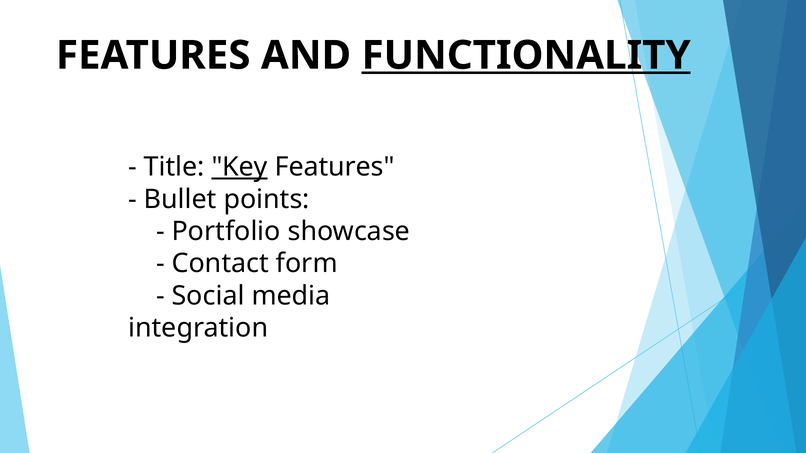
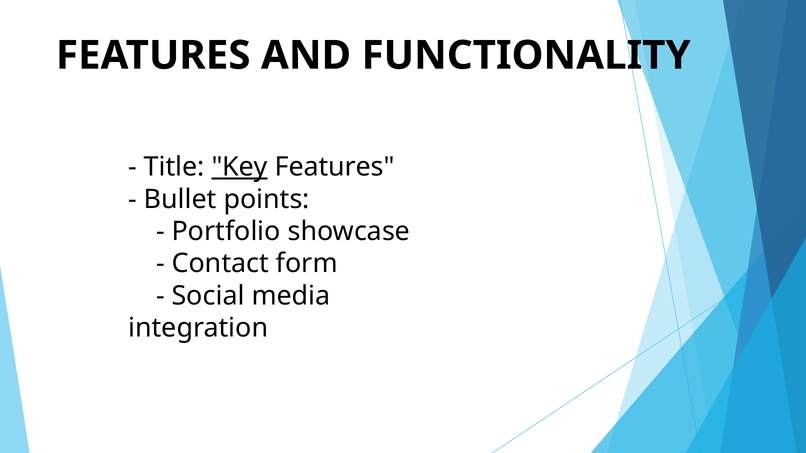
FUNCTIONALITY underline: present -> none (526, 56)
